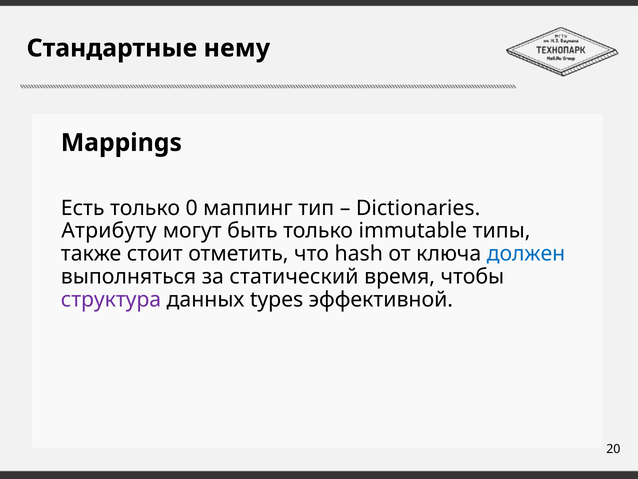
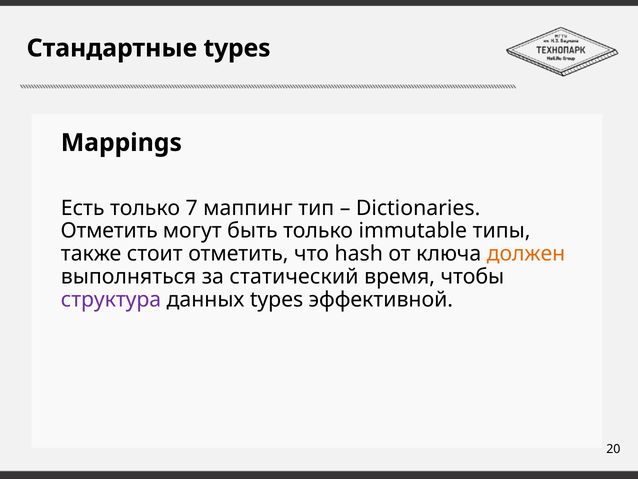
Стандартные нему: нему -> types (237, 48)
0: 0 -> 7 (192, 208)
Атрибуту: Атрибуту -> Отметить (109, 231)
должен colour: blue -> orange (526, 254)
